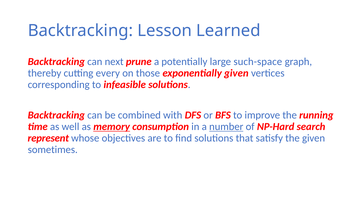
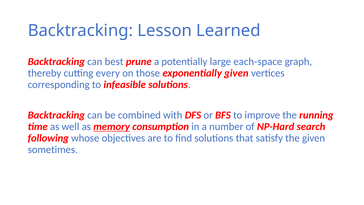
next: next -> best (114, 62)
such-space: such-space -> each-space (258, 62)
number underline: present -> none (226, 126)
represent: represent -> following (48, 138)
